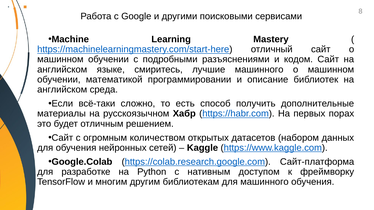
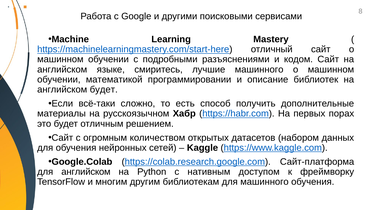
английском среда: среда -> будет (104, 90)
для разработке: разработке -> английском (86, 172)
